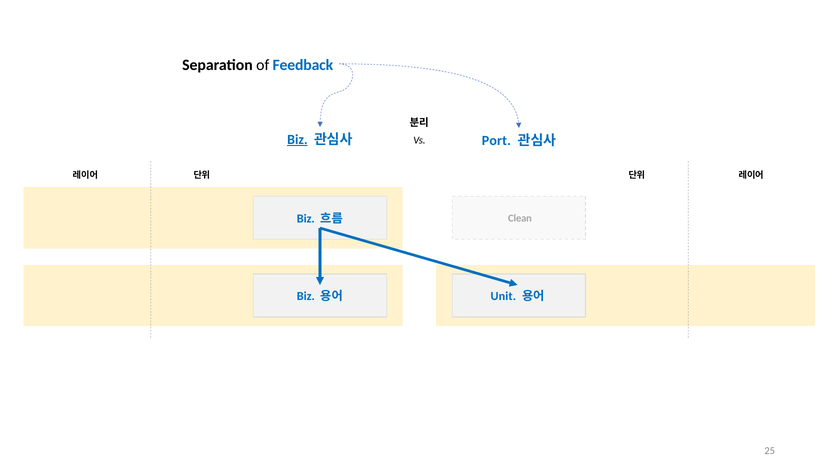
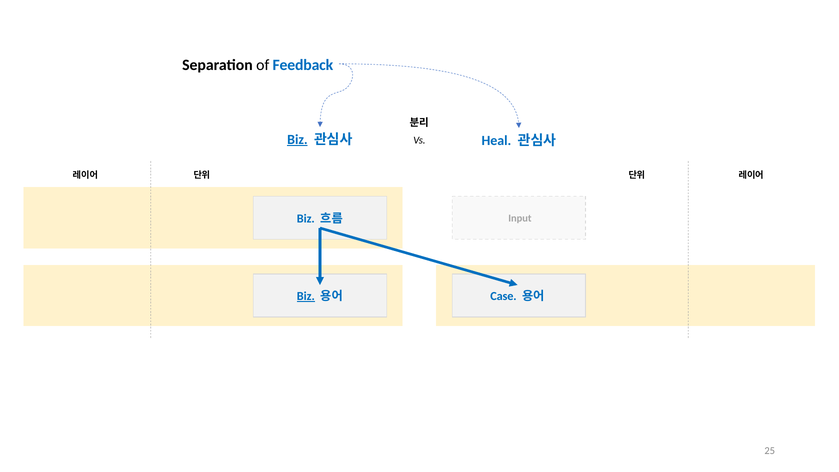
Port: Port -> Heal (496, 140)
Clean: Clean -> Input (520, 218)
Biz underline: none -> present (306, 296)
Unit: Unit -> Case (503, 296)
